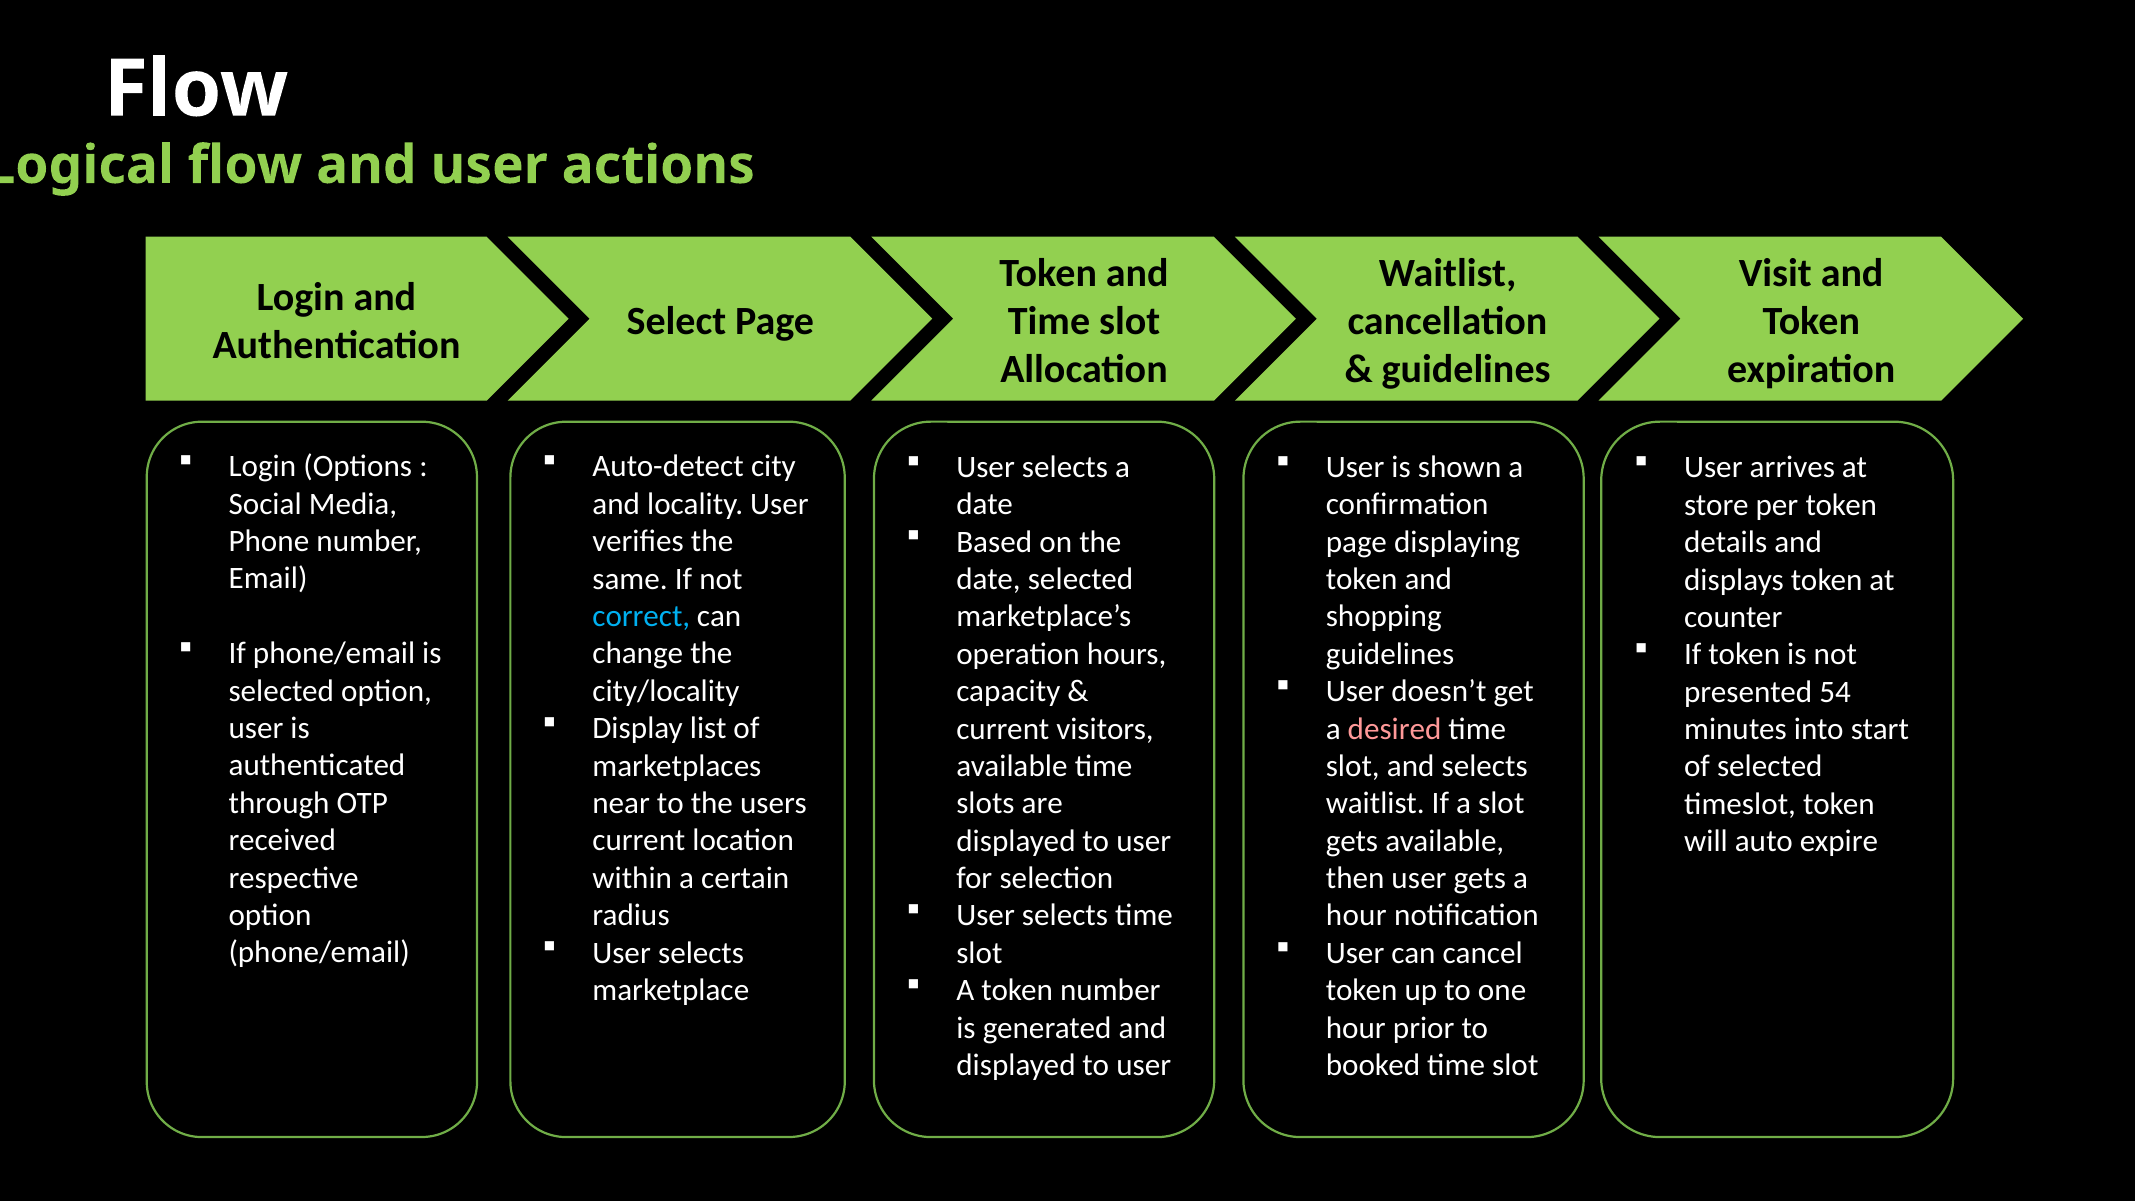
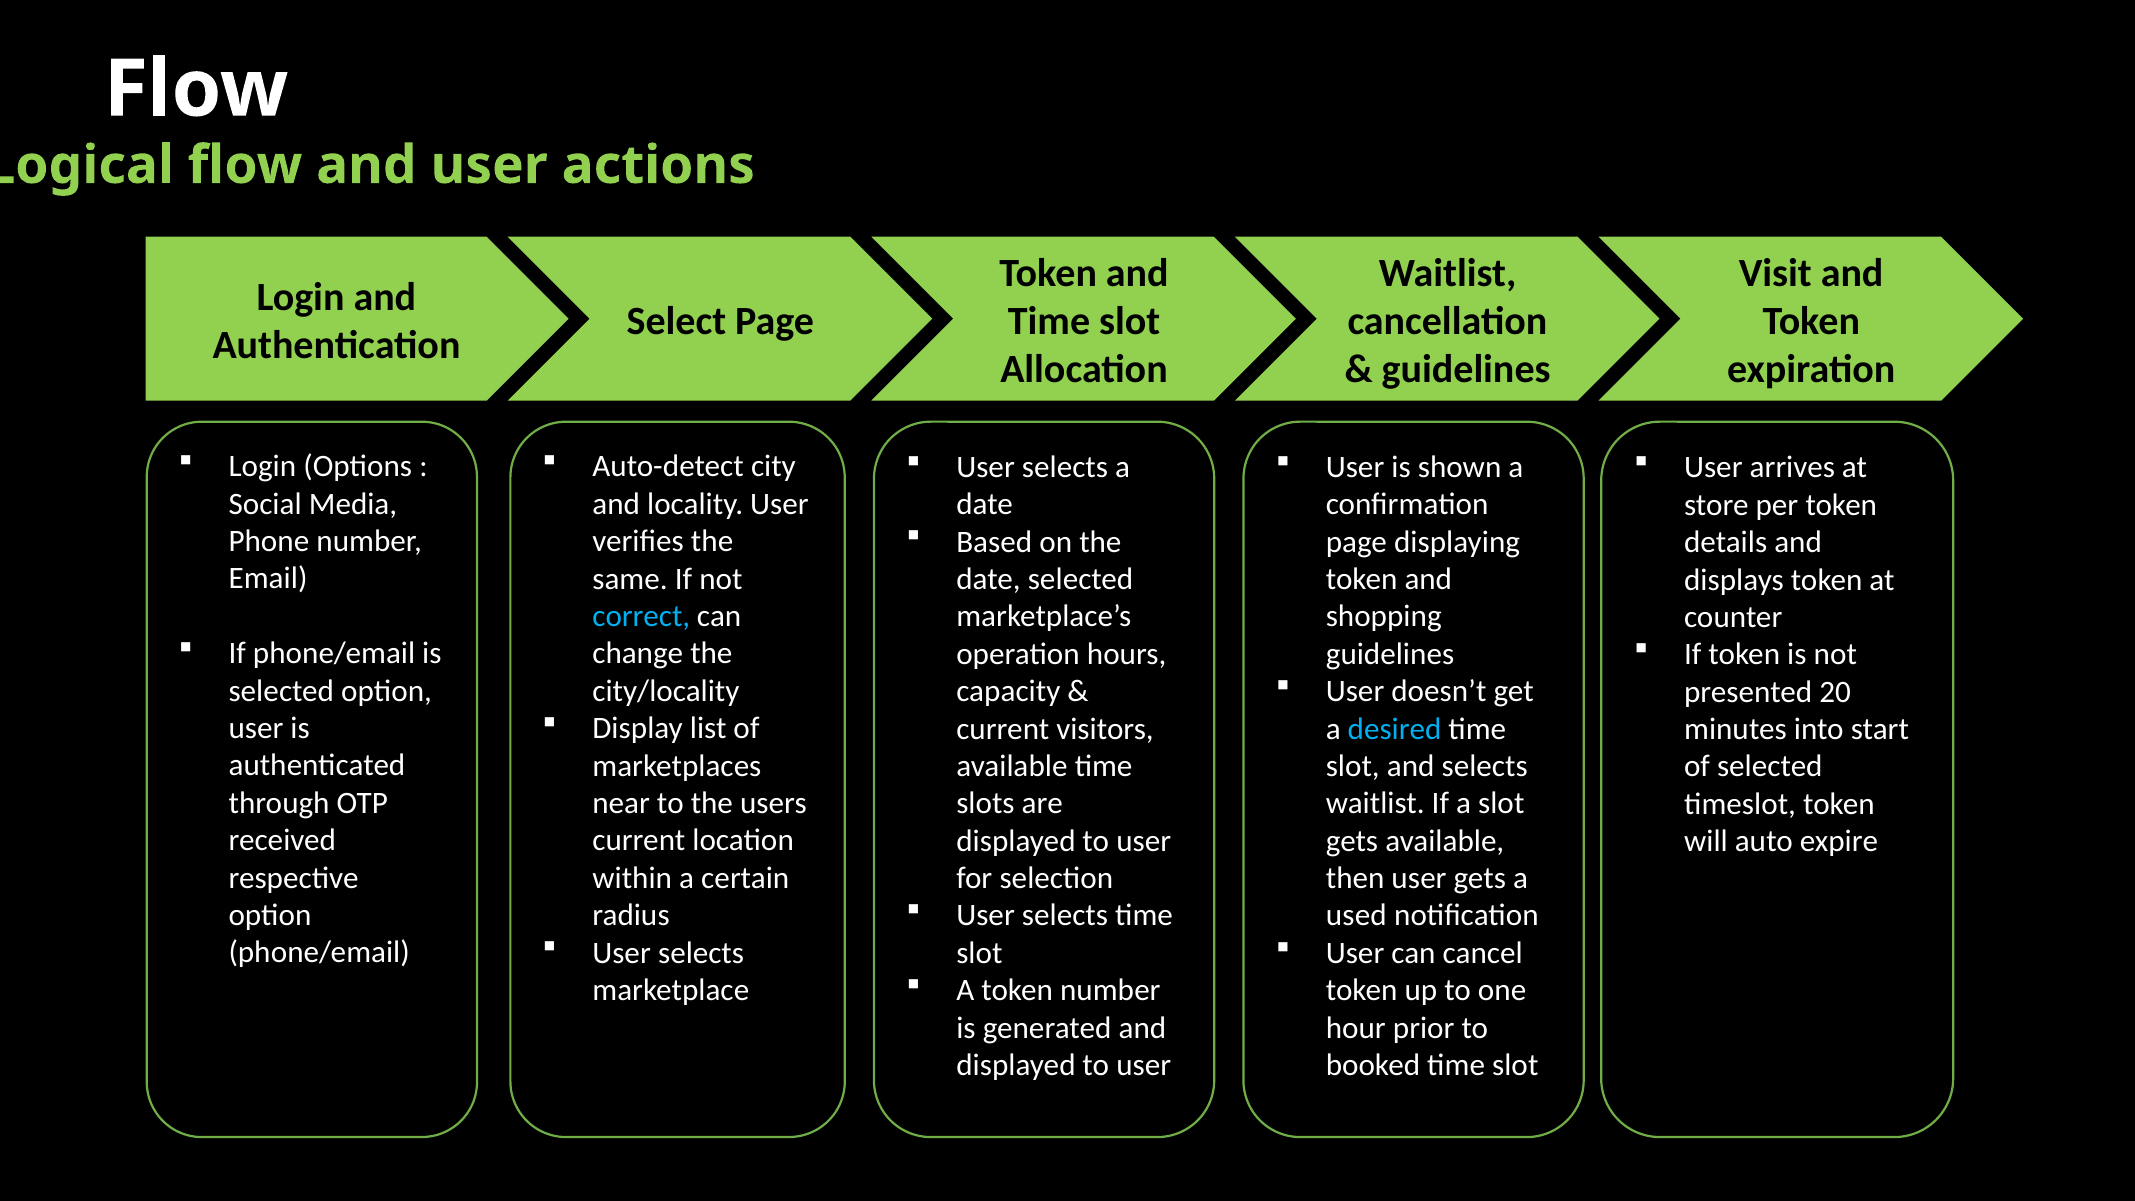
54: 54 -> 20 (1835, 692)
desired colour: pink -> light blue (1395, 729)
hour: hour -> used (1356, 916)
